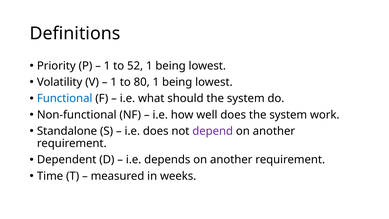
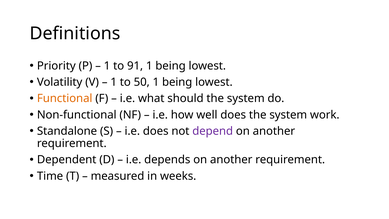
52: 52 -> 91 (135, 66)
80: 80 -> 50 (142, 82)
Functional colour: blue -> orange (65, 98)
